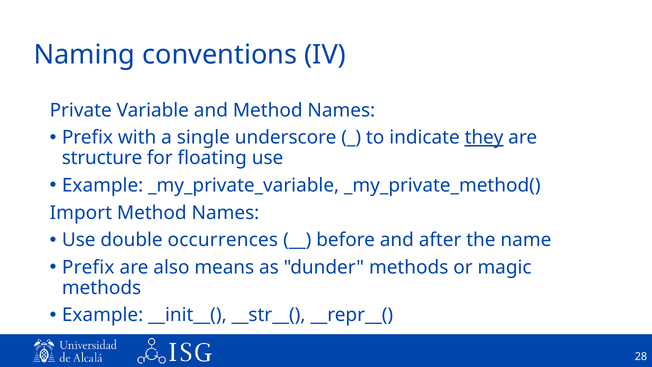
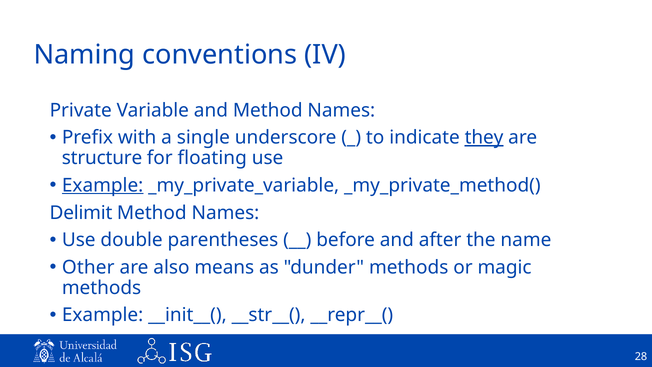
Example underline: none -> present (103, 185)
Import: Import -> Delimit (81, 213)
occurrences: occurrences -> parentheses (223, 240)
Prefix: Prefix -> Other (88, 267)
